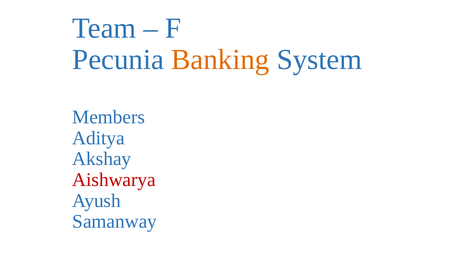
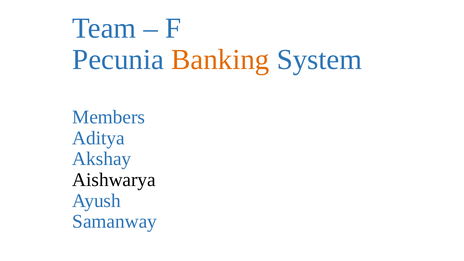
Aishwarya colour: red -> black (114, 180)
